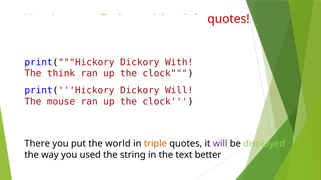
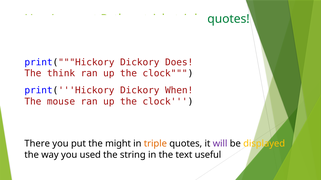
quotes colour: red -> green (228, 19)
With: With -> Does (179, 62)
Dickory Will: Will -> When (179, 91)
world: world -> might (118, 144)
displayed colour: light green -> yellow (264, 144)
better: better -> useful (208, 155)
